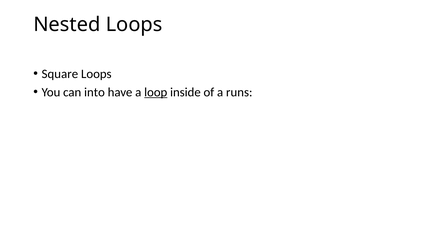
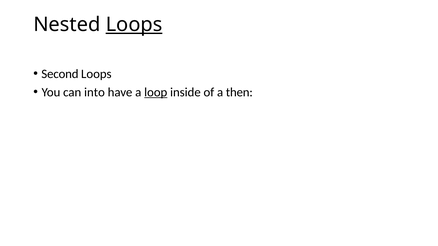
Loops underline: none -> present (134, 25)
Square: Square -> Second (60, 74)
runs: runs -> then (239, 92)
